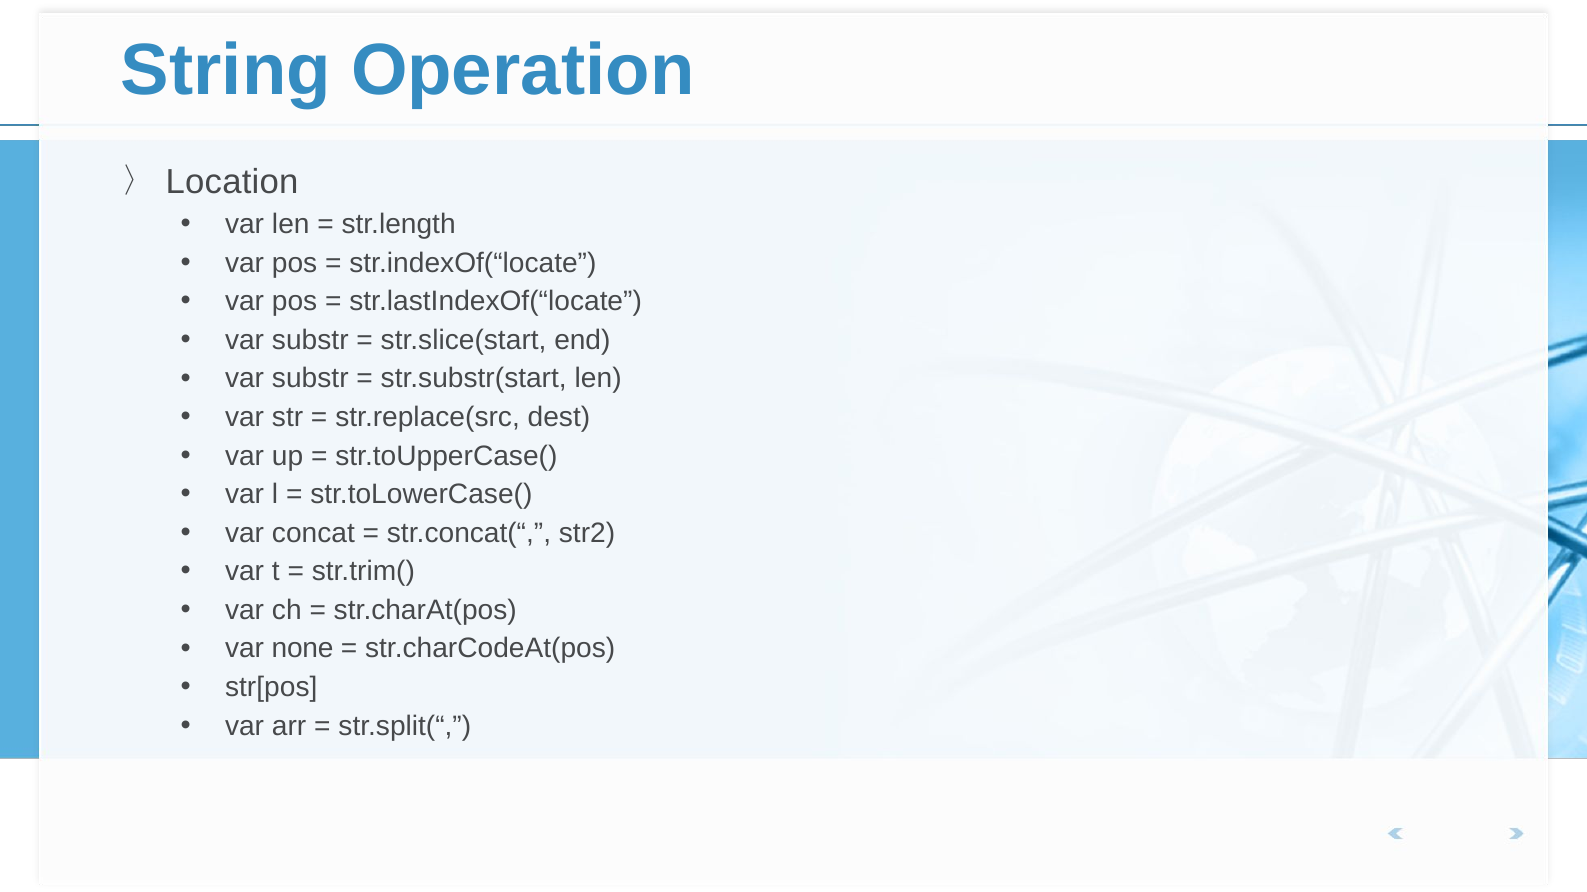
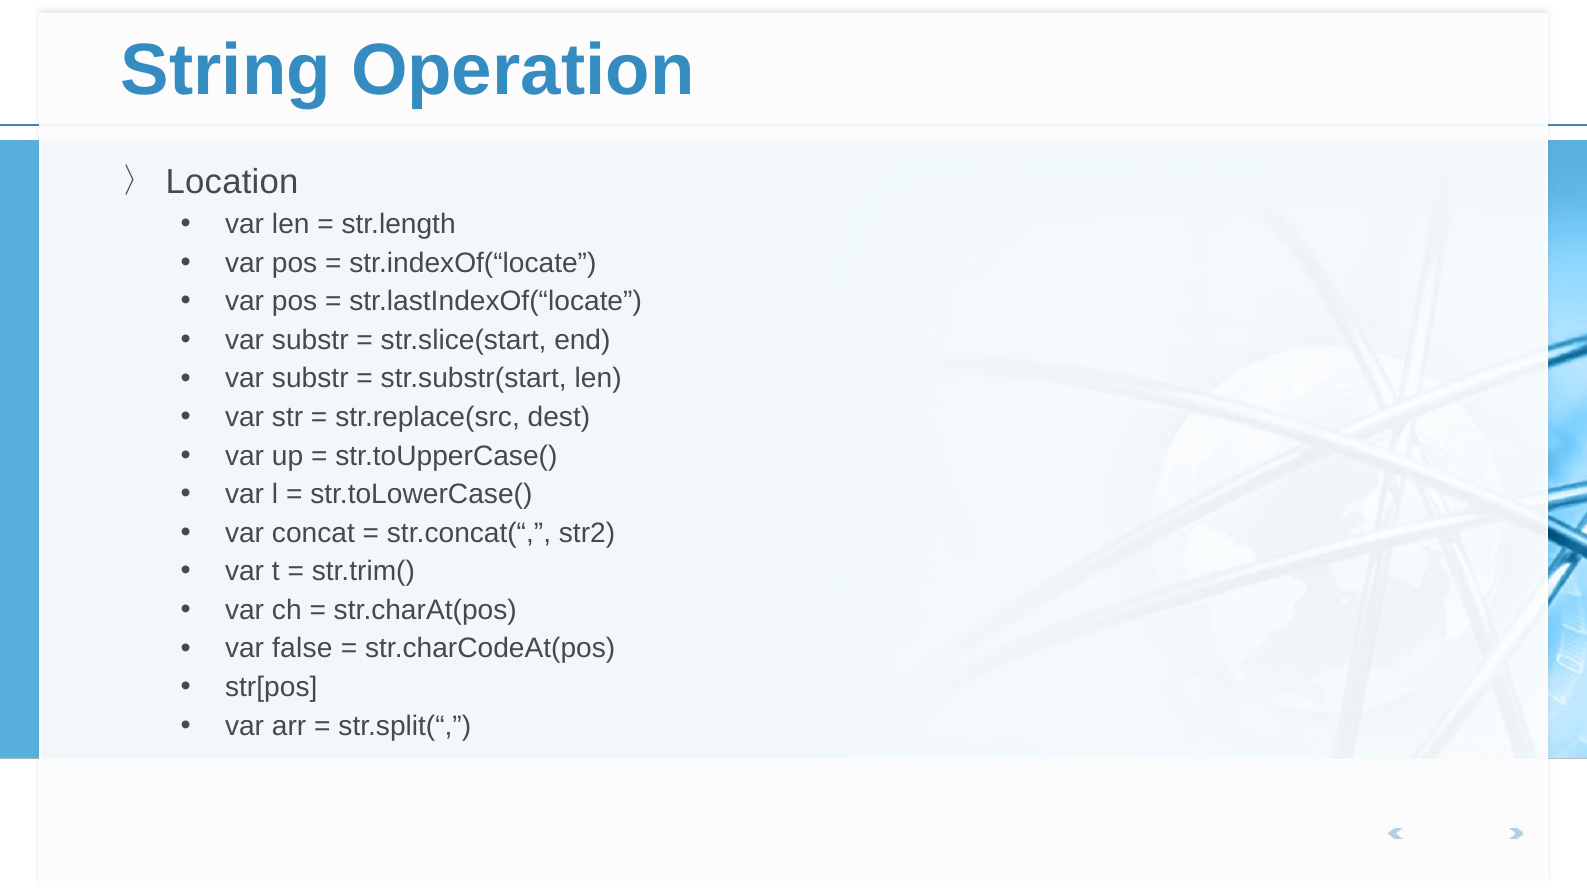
none: none -> false (302, 649)
